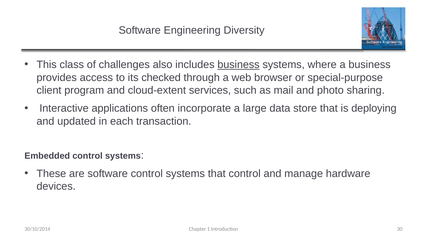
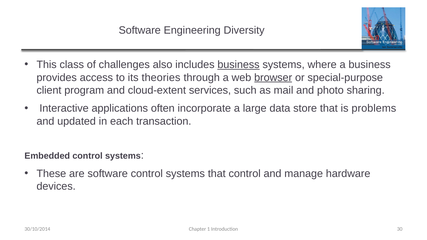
checked: checked -> theories (161, 78)
browser underline: none -> present (273, 78)
deploying: deploying -> problems (374, 109)
